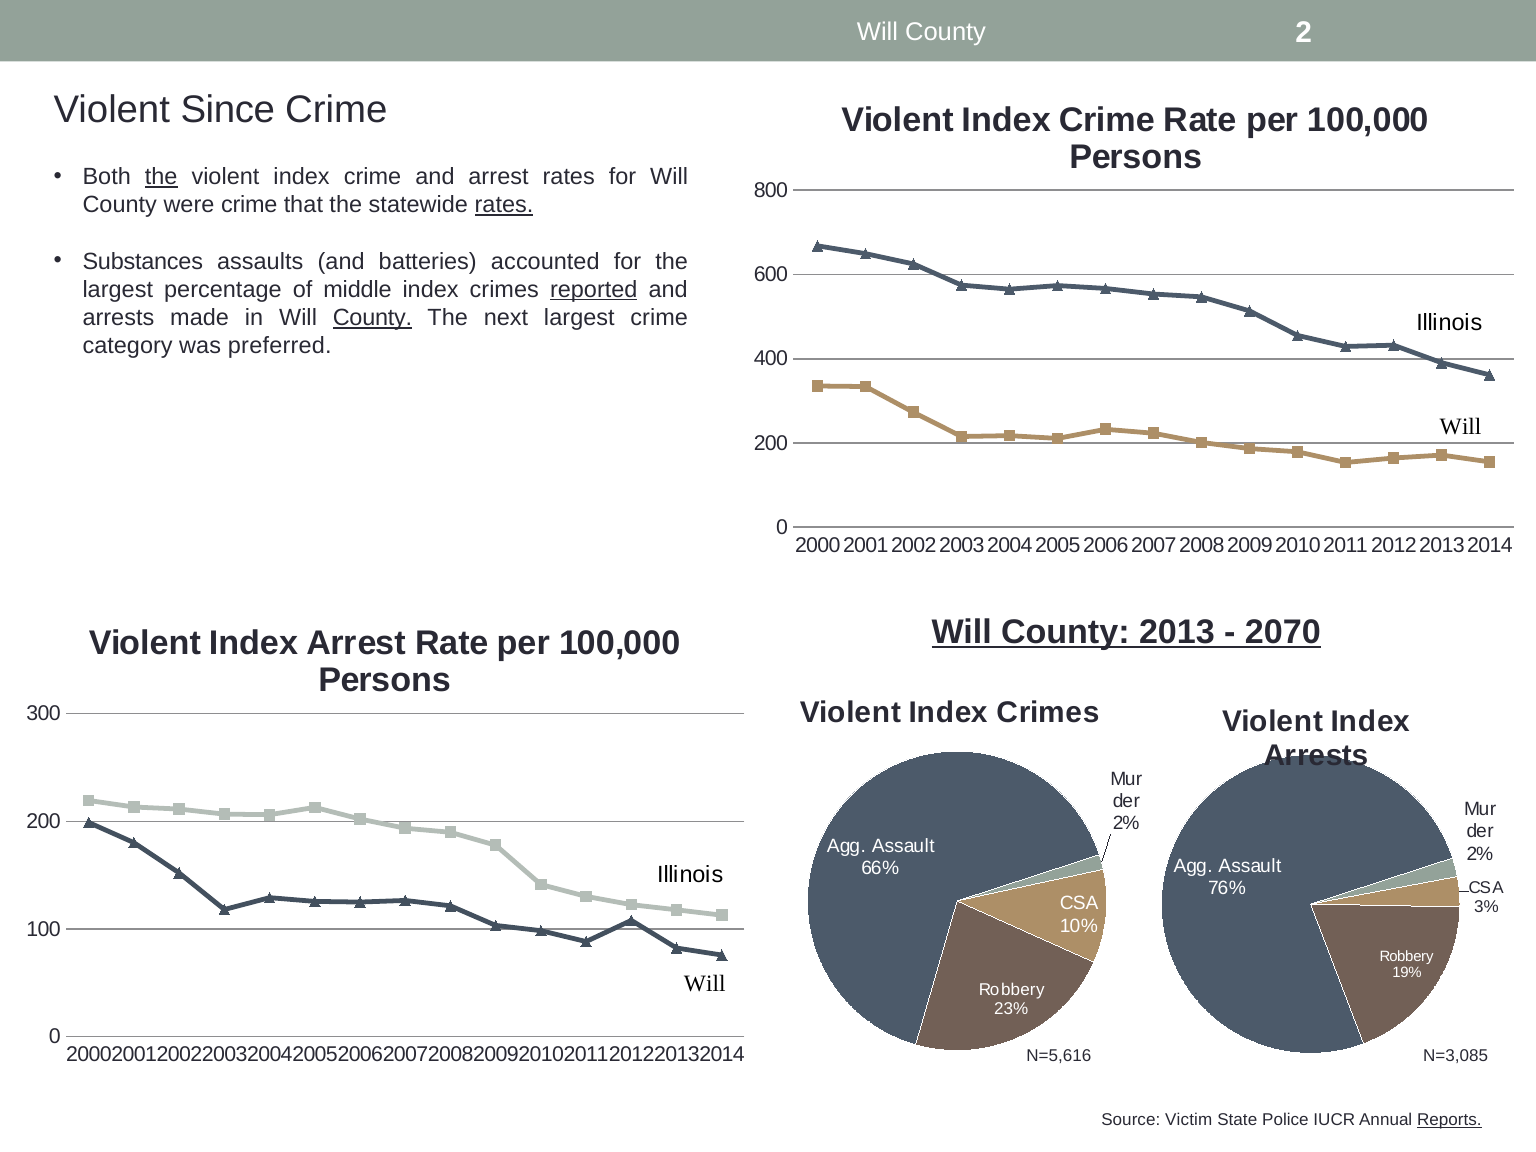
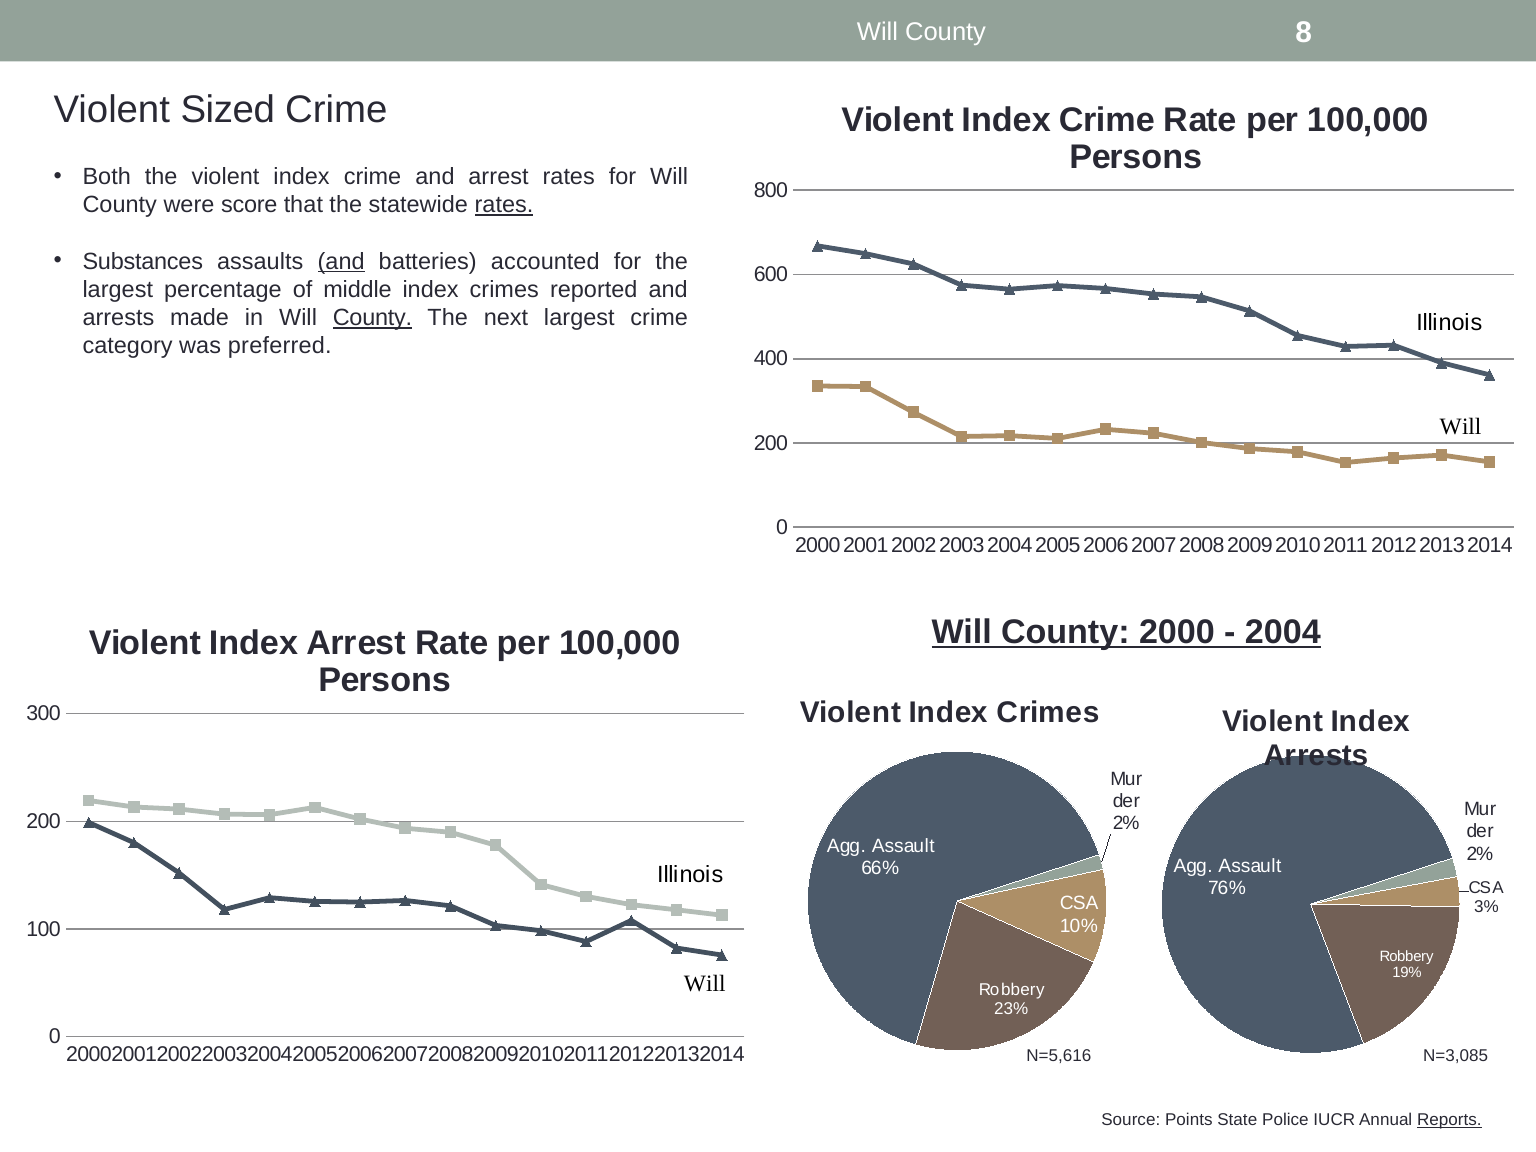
2: 2 -> 8 (1304, 33)
Since: Since -> Sized (228, 110)
the underline: present -> none (161, 177)
were crime: crime -> score (249, 205)
and underline: none -> present (341, 261)
reported underline: present -> none (594, 290)
2013: 2013 -> 2000 (1177, 632)
2070: 2070 -> 2004 (1283, 632)
Victim: Victim -> Points (1189, 1120)
